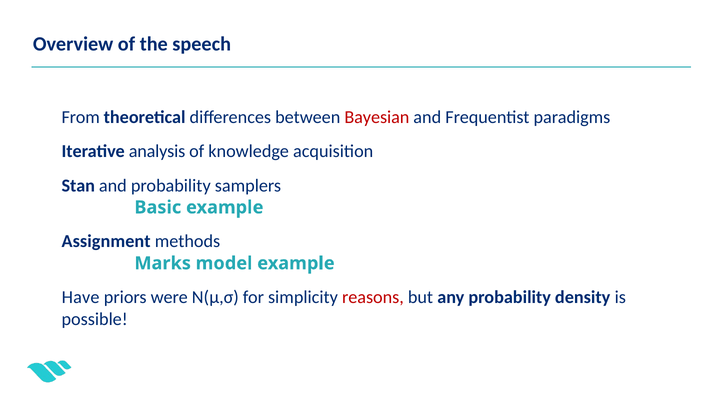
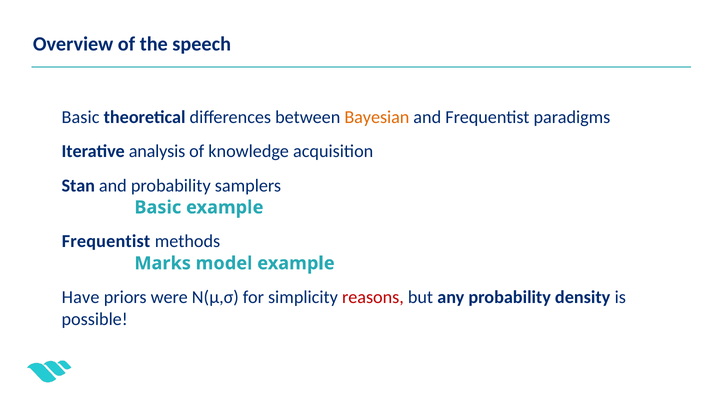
From: From -> Basic (81, 117)
Bayesian colour: red -> orange (377, 117)
Assignment: Assignment -> Frequentist (106, 241)
